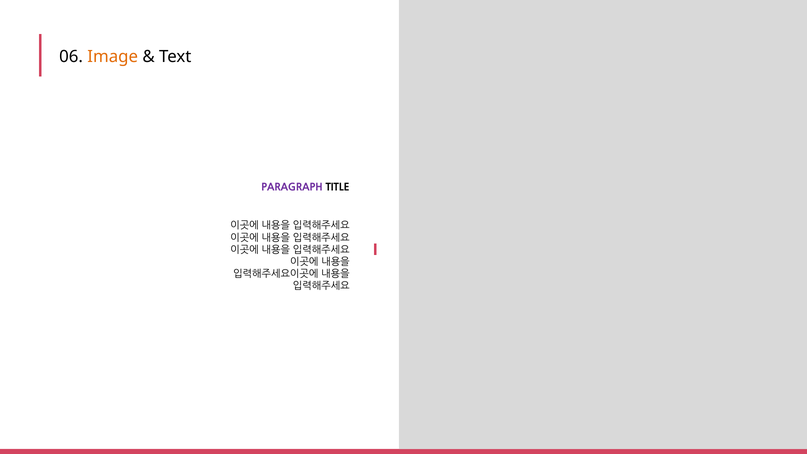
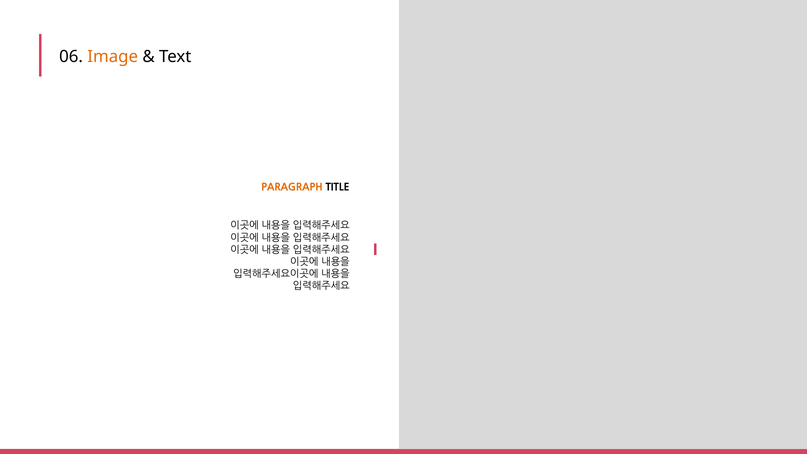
PARAGRAPH colour: purple -> orange (292, 187)
